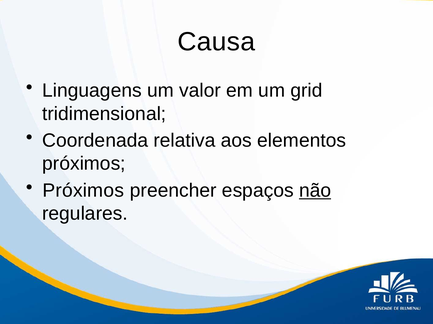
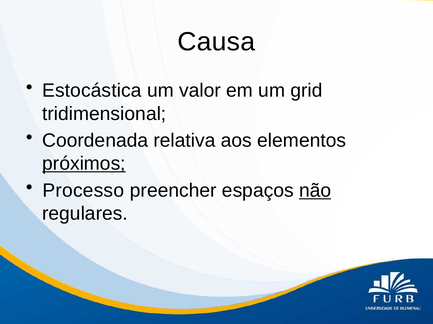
Linguagens: Linguagens -> Estocástica (92, 91)
próximos underline: none -> present (84, 164)
Próximos: Próximos -> Processo (83, 191)
